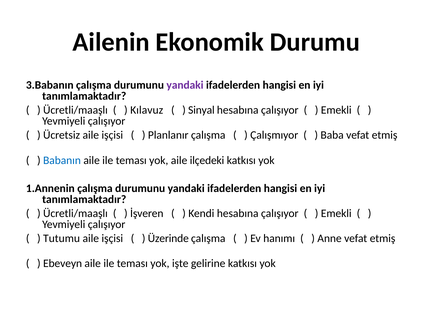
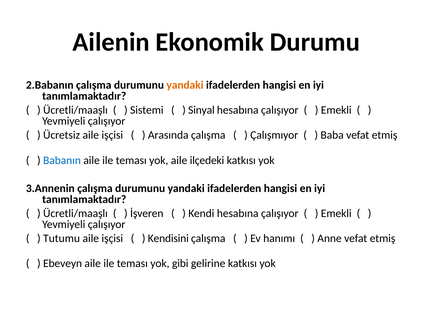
3.Babanın: 3.Babanın -> 2.Babanın (50, 85)
yandaki colour: purple -> orange (185, 85)
Kılavuz: Kılavuz -> Sistemi (147, 110)
Planlanır: Planlanır -> Arasında (168, 135)
1.Annenin: 1.Annenin -> 3.Annenin (50, 188)
Üzerinde: Üzerinde -> Kendisini (168, 238)
işte: işte -> gibi (180, 263)
